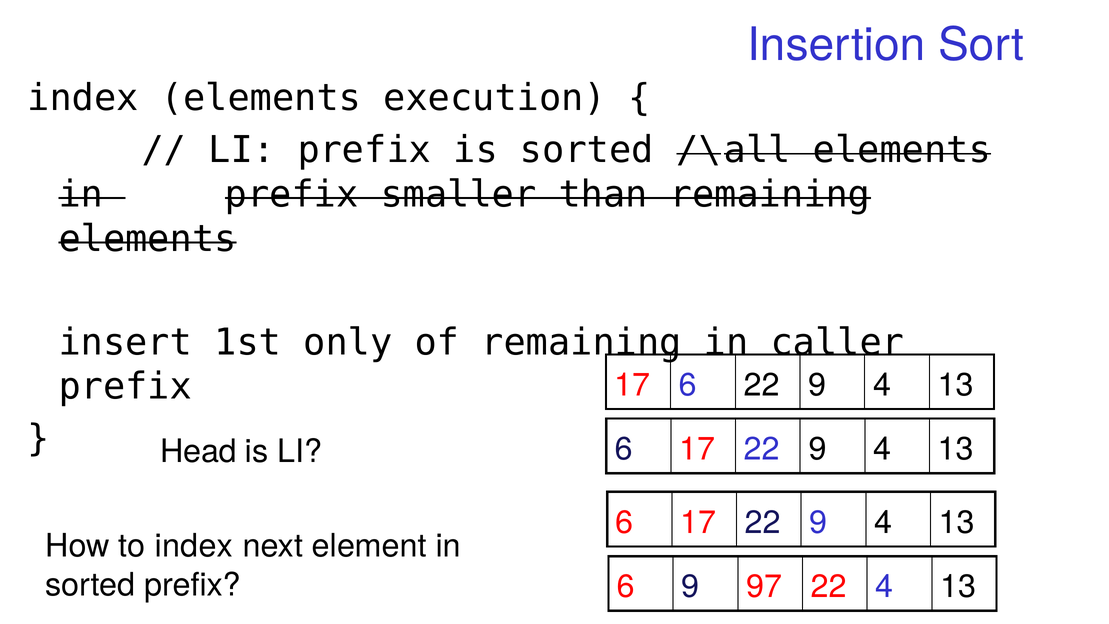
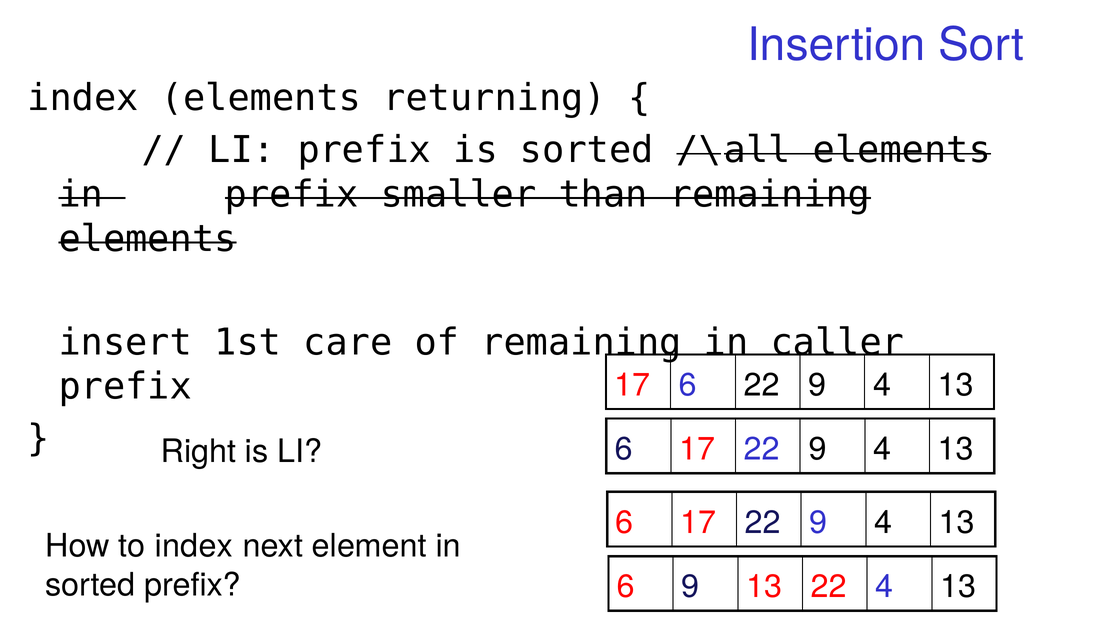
execution: execution -> returning (495, 98)
only: only -> care (348, 342)
Head: Head -> Right (198, 452)
9 97: 97 -> 13 (764, 587)
